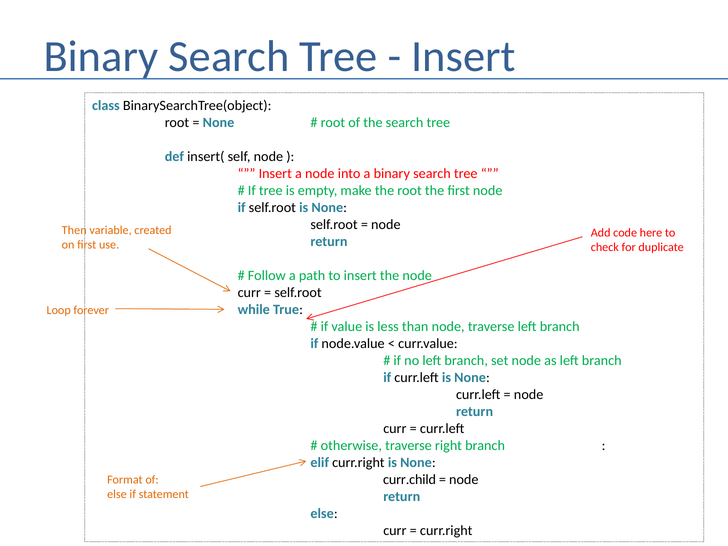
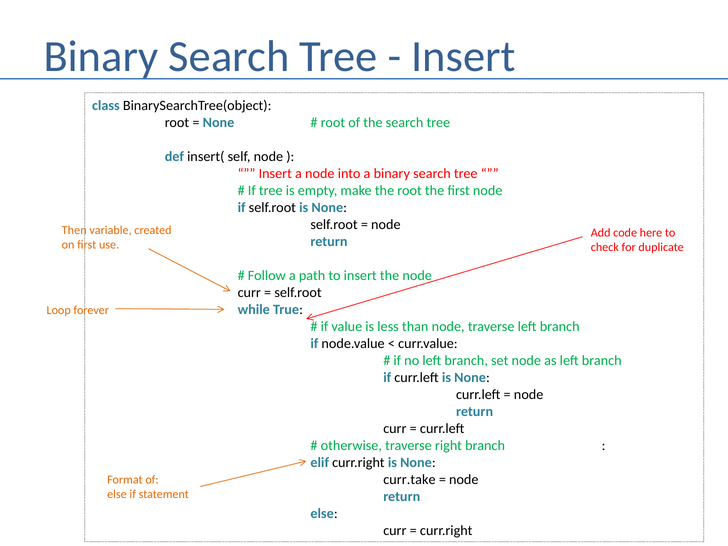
curr.child: curr.child -> curr.take (409, 480)
